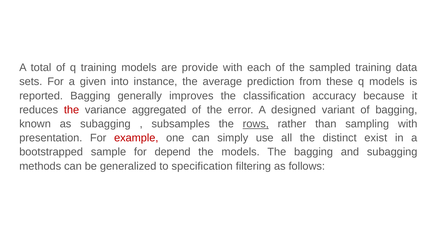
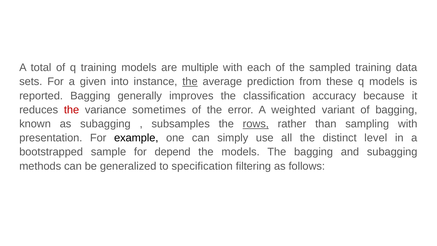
provide: provide -> multiple (200, 68)
the underline: none -> present (190, 82)
aggregated: aggregated -> sometimes (159, 110)
designed: designed -> weighted (294, 110)
example colour: red -> black (136, 138)
exist: exist -> level (376, 138)
